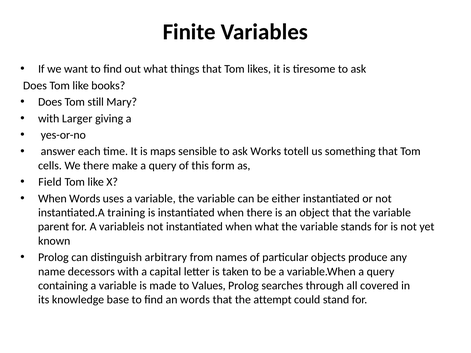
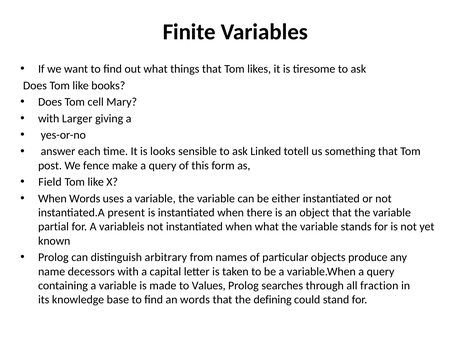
still: still -> cell (96, 102)
maps: maps -> looks (163, 152)
Works: Works -> Linked (266, 152)
cells: cells -> post (50, 166)
We there: there -> fence (96, 166)
training: training -> present (126, 213)
parent: parent -> partial (54, 227)
covered: covered -> fraction (379, 286)
attempt: attempt -> defining (273, 300)
